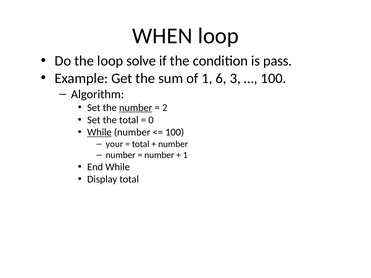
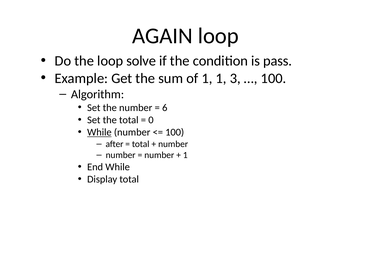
WHEN: WHEN -> AGAIN (162, 36)
1 6: 6 -> 1 (221, 78)
number underline: present -> none (136, 108)
2: 2 -> 6 (165, 108)
your: your -> after (115, 144)
